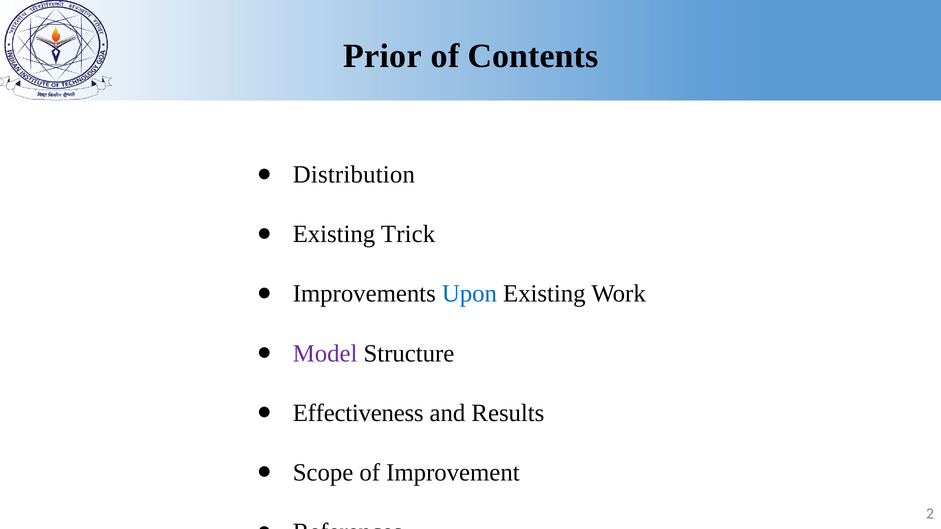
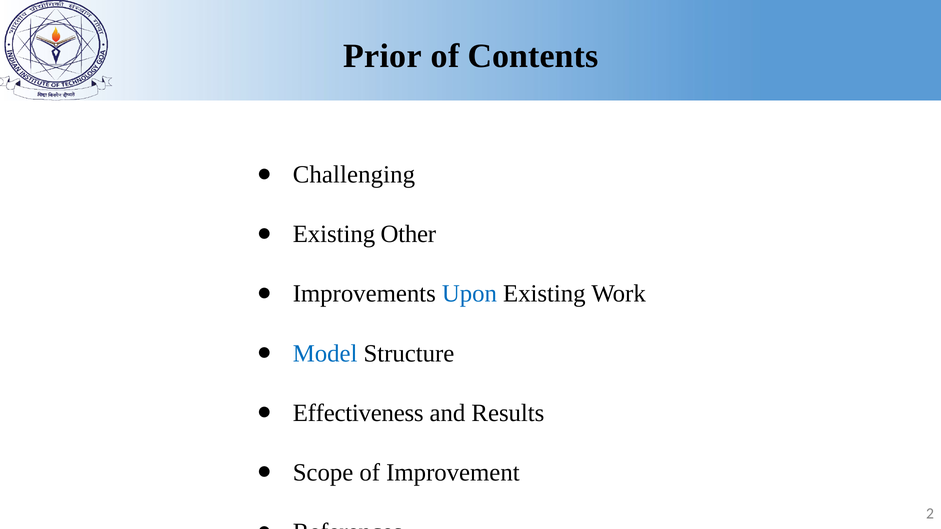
Distribution: Distribution -> Challenging (354, 175)
Trick: Trick -> Other (408, 234)
Model colour: purple -> blue (325, 354)
